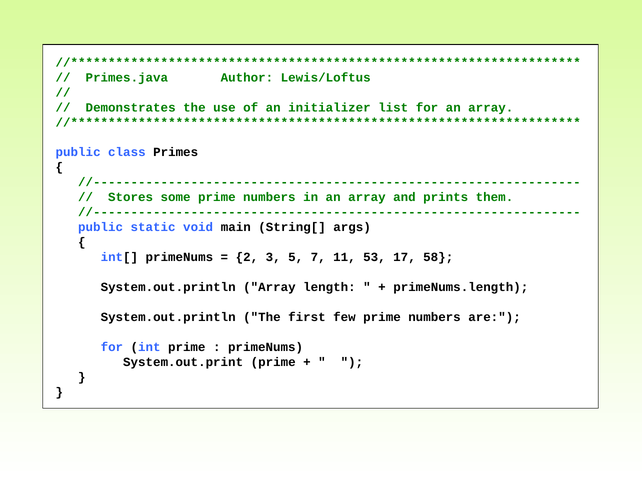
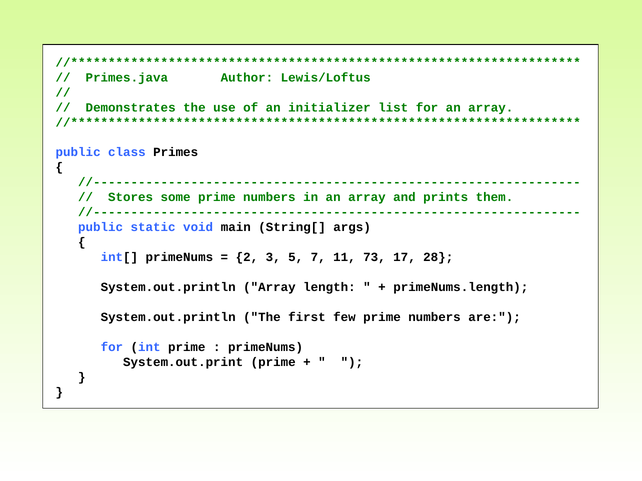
53: 53 -> 73 (374, 257)
58: 58 -> 28 (438, 257)
